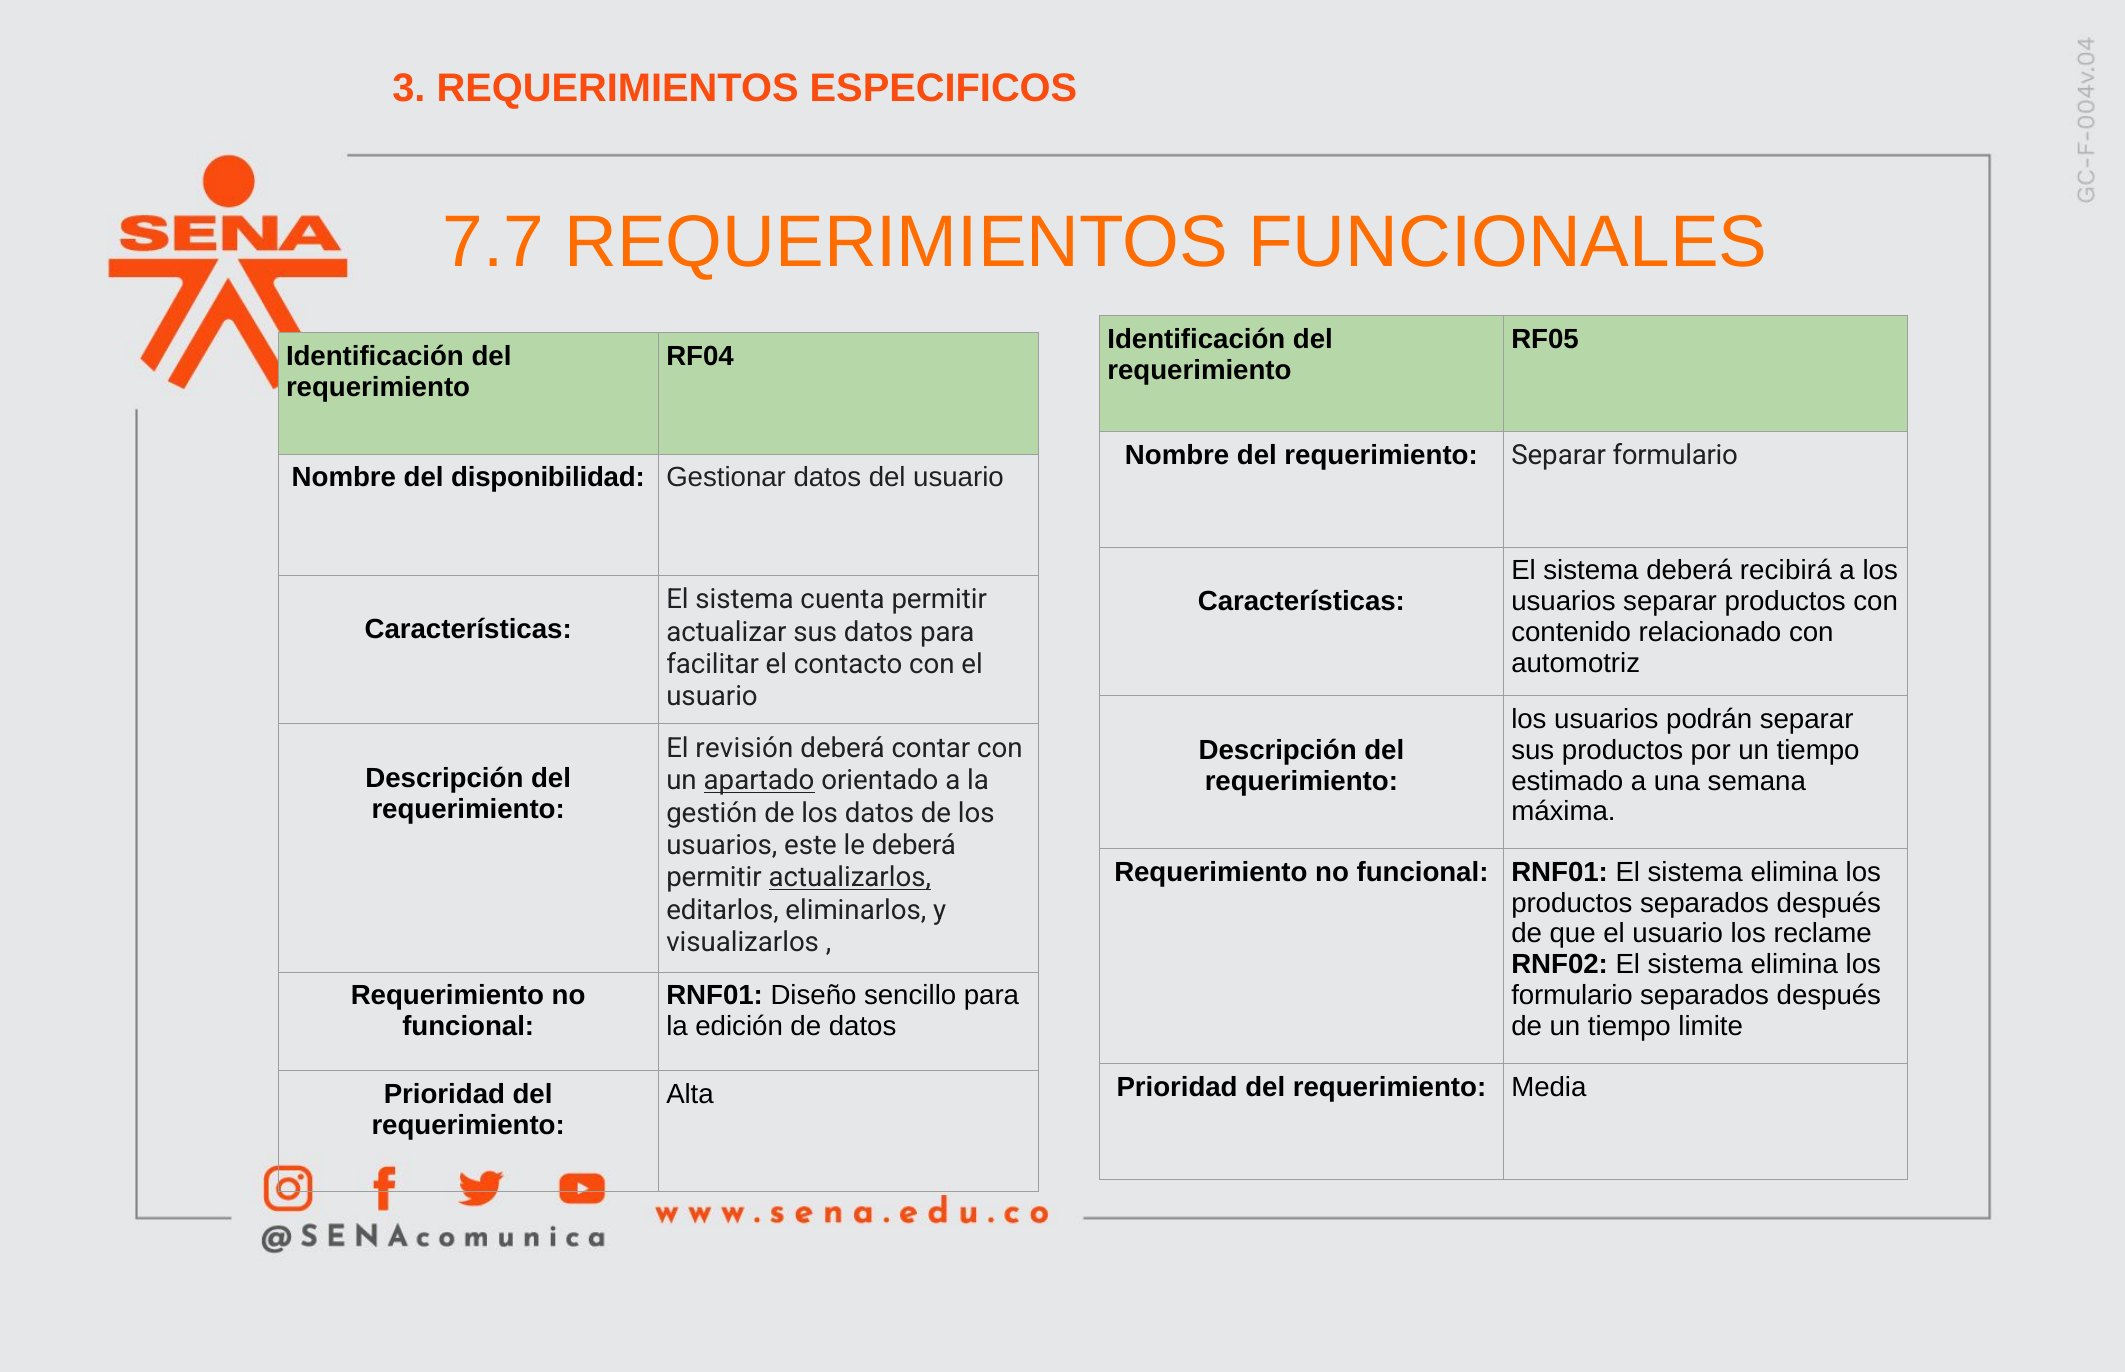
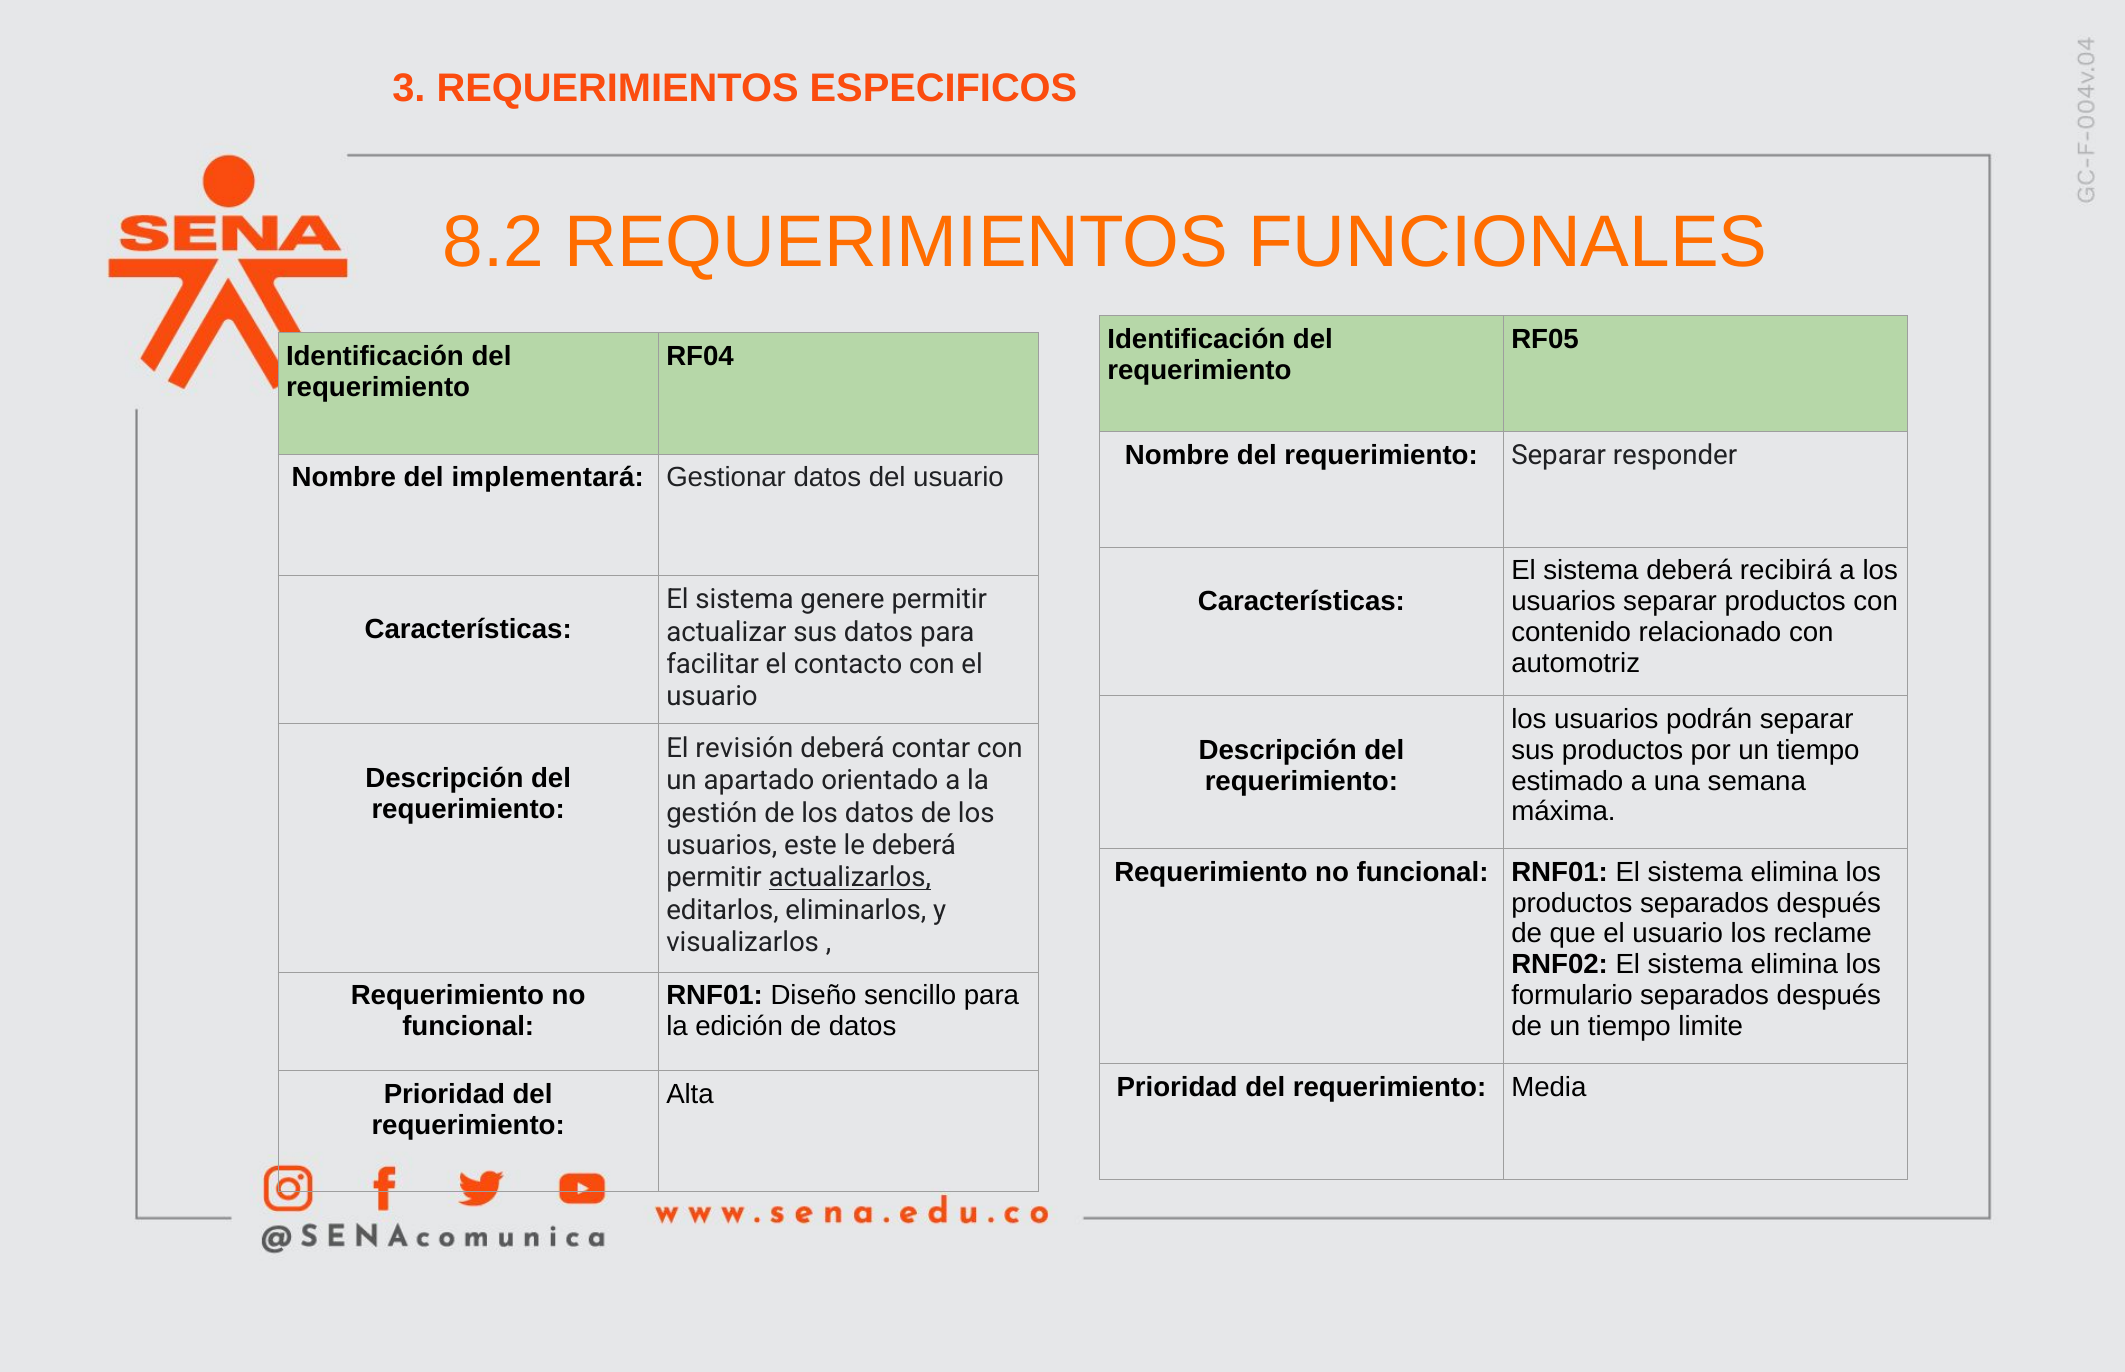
7.7: 7.7 -> 8.2 (494, 243)
Separar formulario: formulario -> responder (1675, 456)
disponibilidad: disponibilidad -> implementará (548, 478)
cuenta: cuenta -> genere (843, 600)
apartado underline: present -> none (759, 781)
